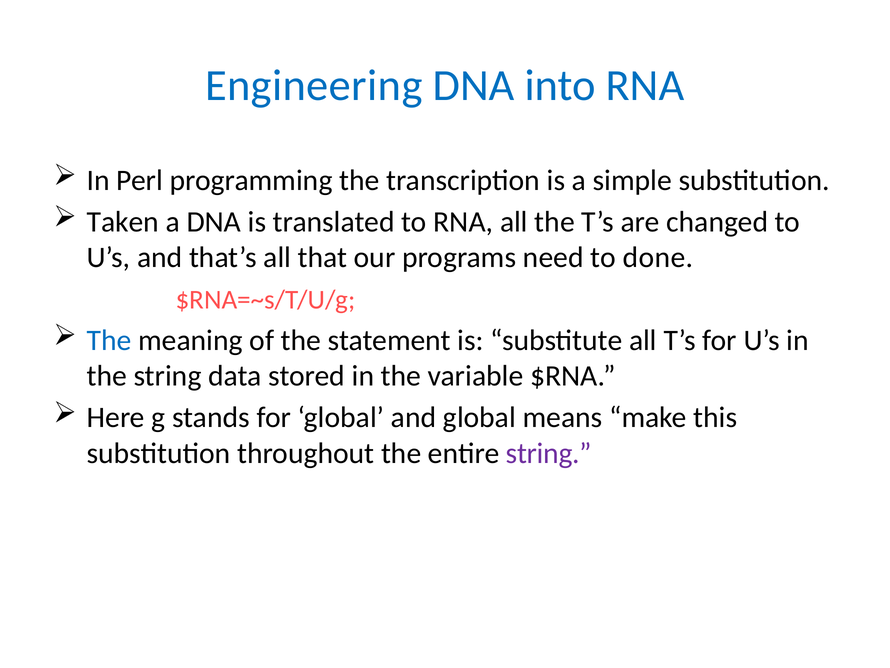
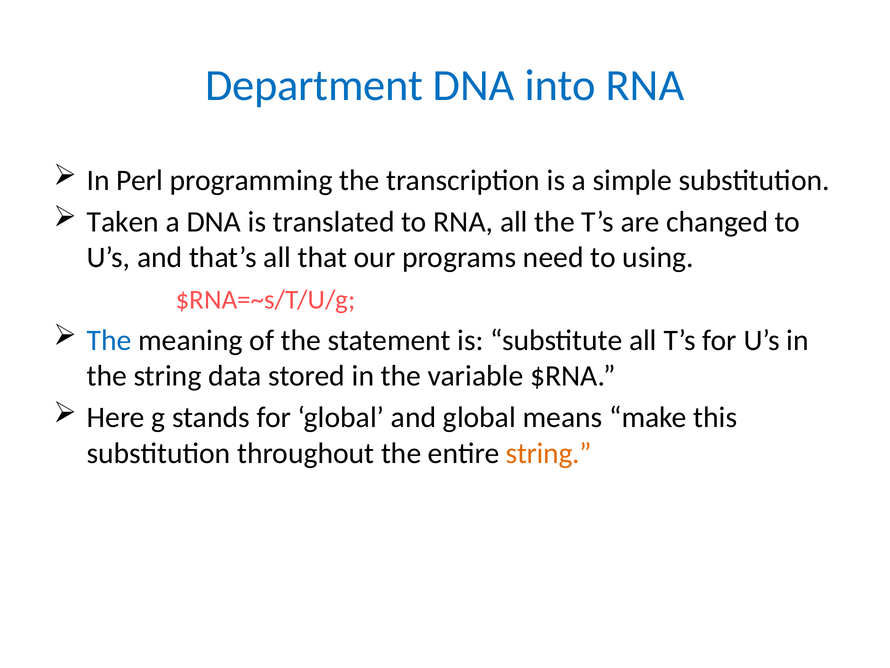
Engineering: Engineering -> Department (314, 85)
done: done -> using (658, 257)
string colour: purple -> orange (549, 453)
